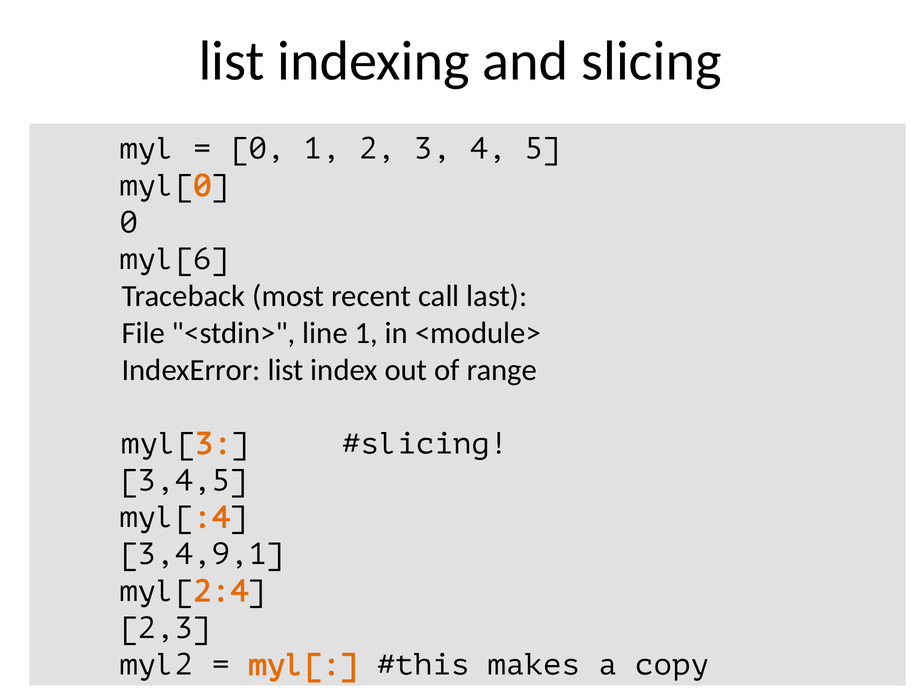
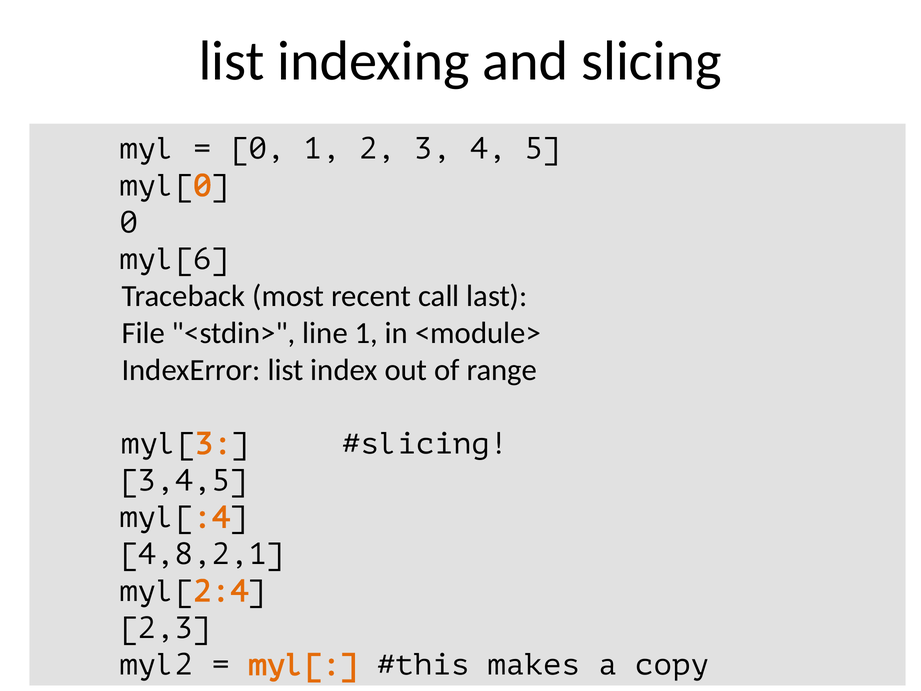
3,4,9,1: 3,4,9,1 -> 4,8,2,1 (202, 554)
